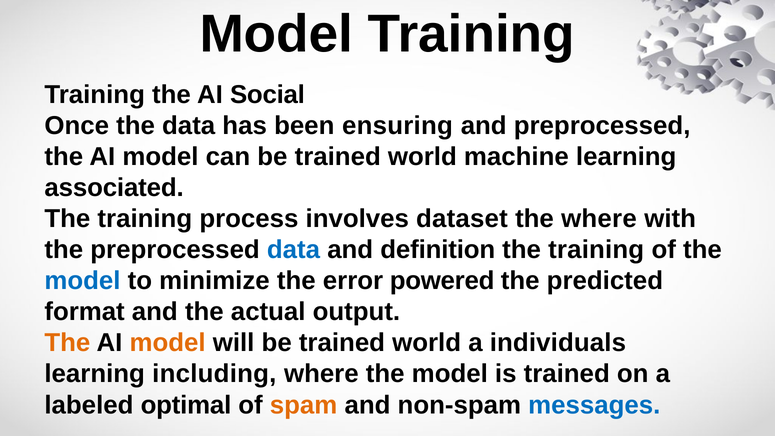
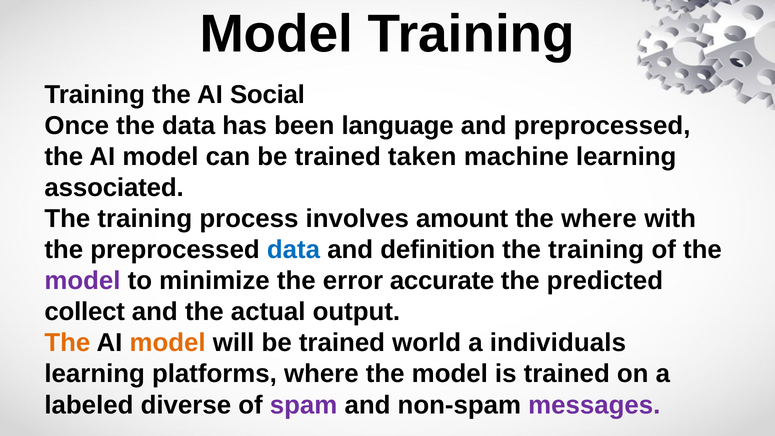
ensuring: ensuring -> language (398, 126)
can be trained world: world -> taken (422, 157)
dataset: dataset -> amount (462, 219)
model colour: blue -> purple (82, 281)
powered: powered -> accurate (442, 281)
format: format -> collect (85, 312)
including: including -> platforms (214, 374)
optimal: optimal -> diverse (186, 405)
spam colour: orange -> purple (304, 405)
messages colour: blue -> purple (594, 405)
